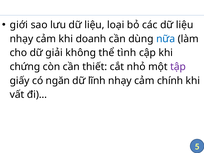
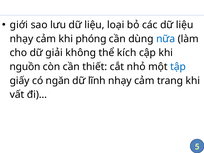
doanh: doanh -> phóng (91, 39)
tình: tình -> kích (127, 53)
chứng: chứng -> nguồn (25, 67)
tập colour: purple -> blue (178, 67)
chính: chính -> trang (170, 81)
